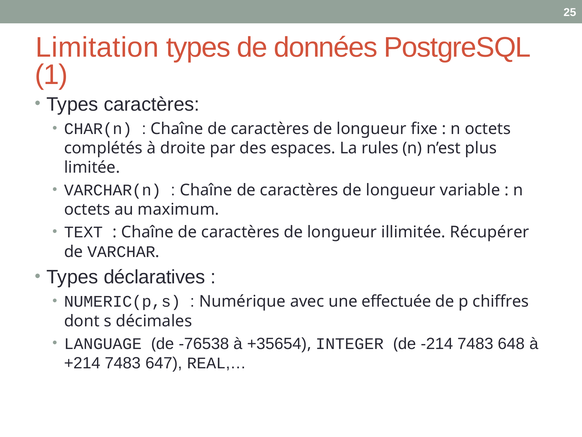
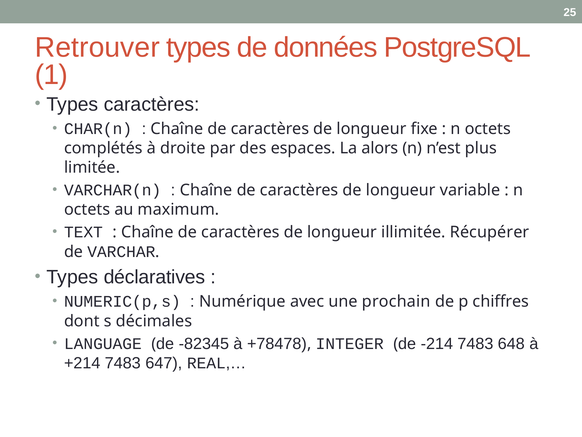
Limitation: Limitation -> Retrouver (97, 47)
rules: rules -> alors (380, 148)
effectuée: effectuée -> prochain (396, 301)
-76538: -76538 -> -82345 (204, 343)
+35654: +35654 -> +78478 (277, 343)
